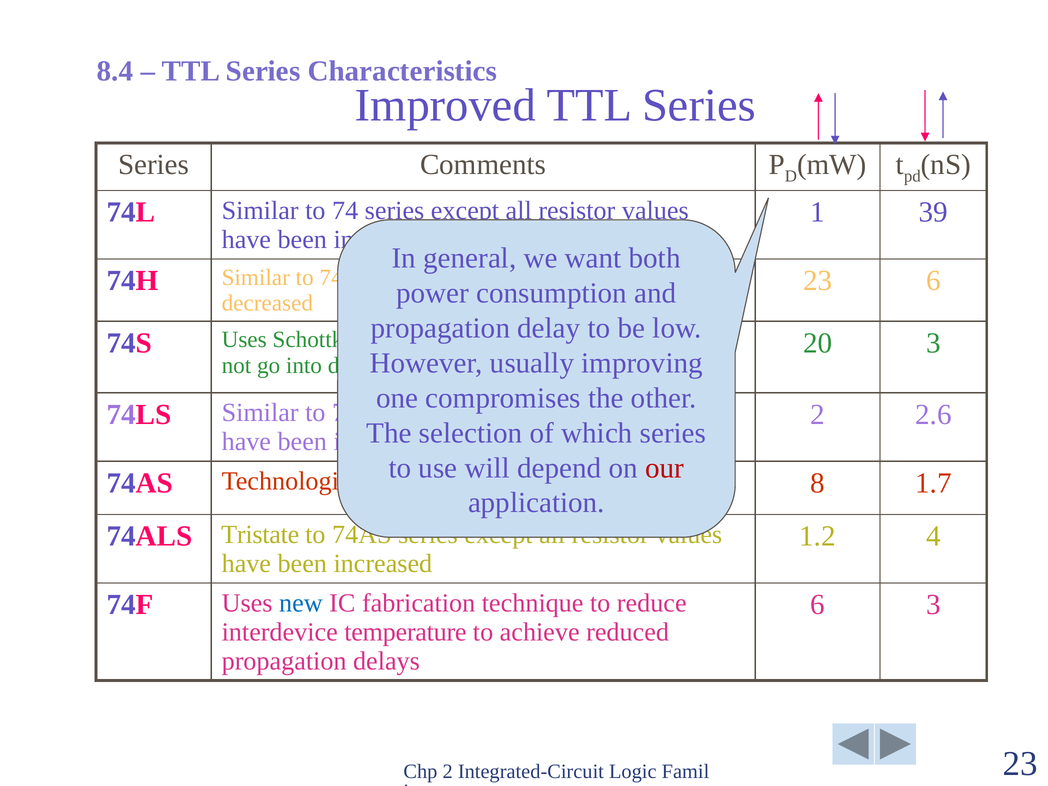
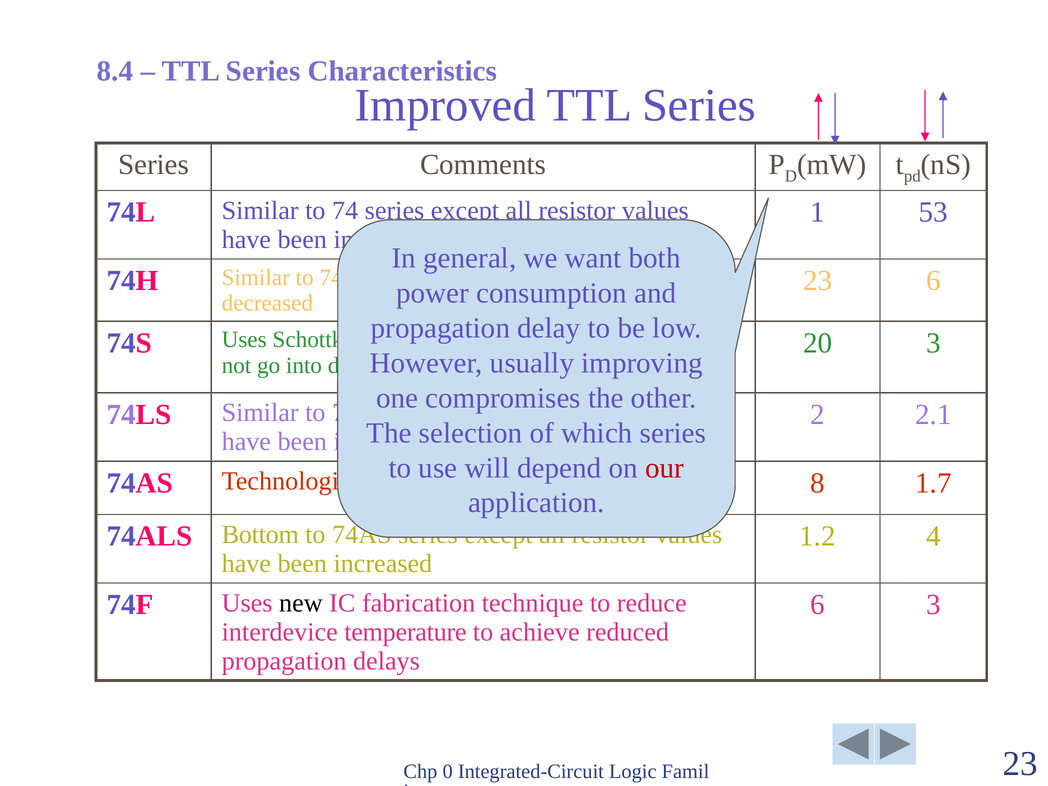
39: 39 -> 53 (933, 212)
2.6: 2.6 -> 2.1 (933, 414)
Tristate: Tristate -> Bottom (260, 534)
new colour: blue -> black (301, 603)
Chp 2: 2 -> 0 (448, 771)
